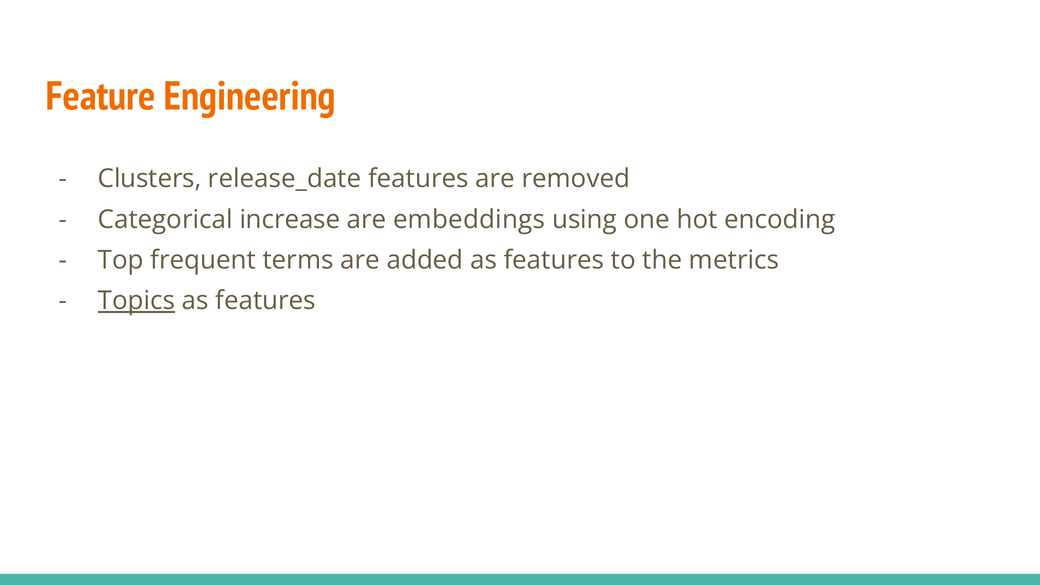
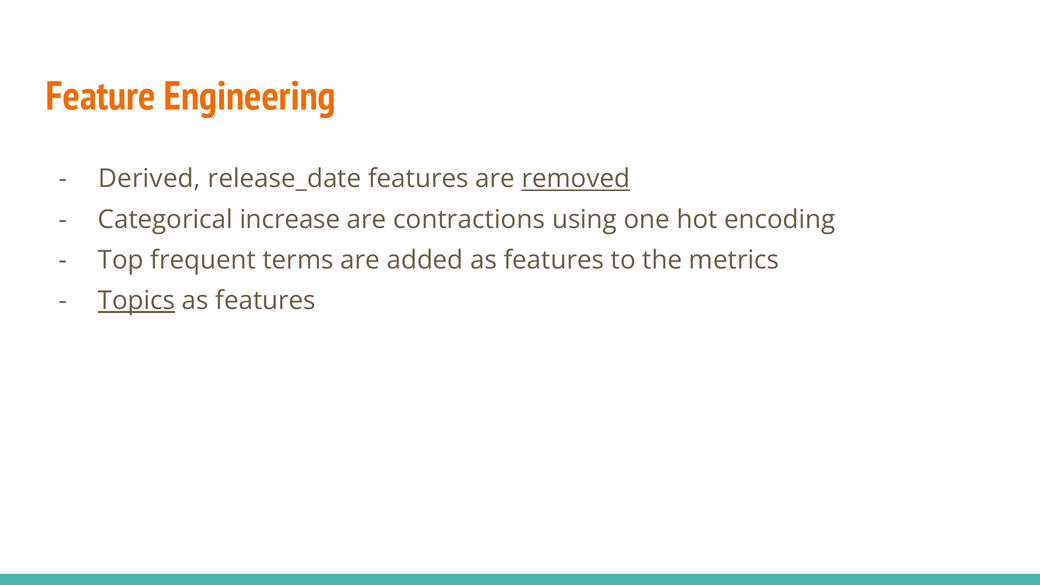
Clusters: Clusters -> Derived (149, 179)
removed underline: none -> present (576, 179)
embeddings: embeddings -> contractions (469, 220)
